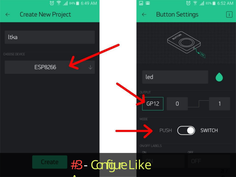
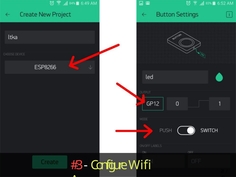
Like: Like -> Wifi (140, 165)
